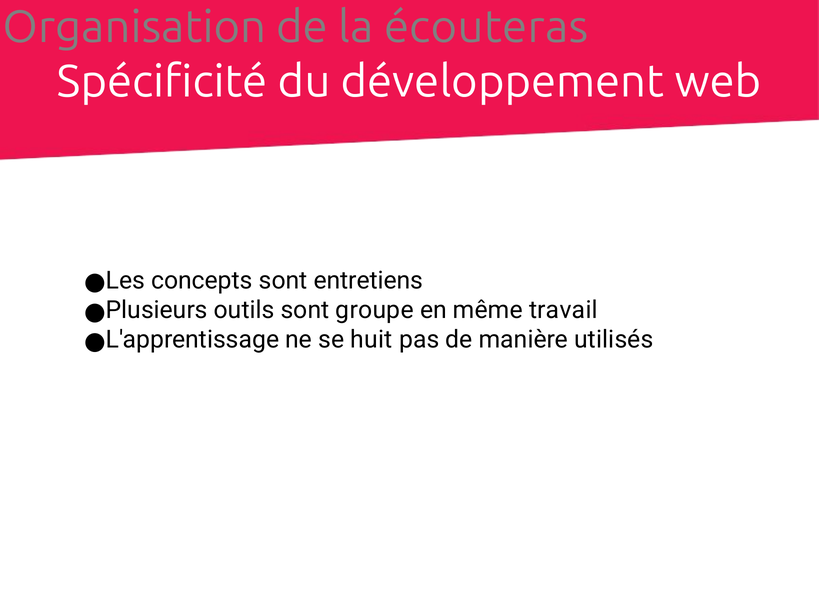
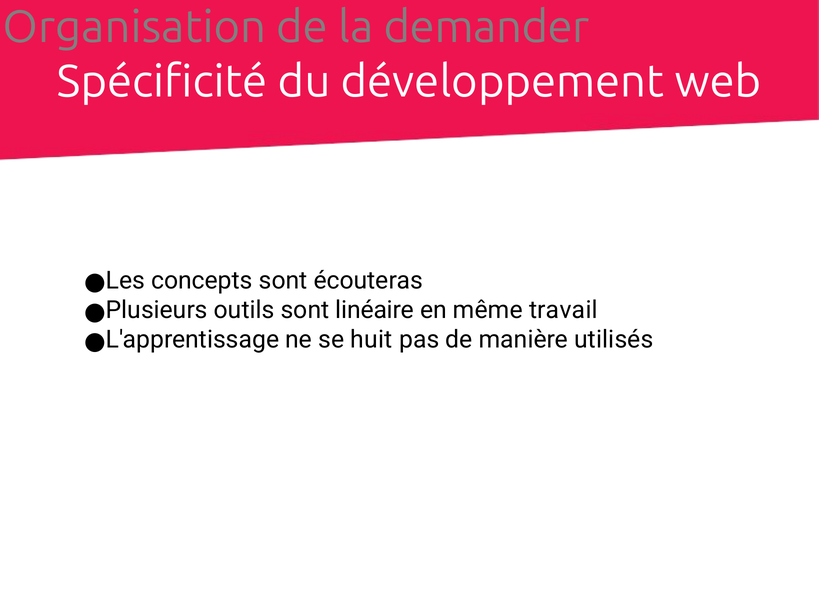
écouteras: écouteras -> demander (487, 27)
entretiens: entretiens -> écouteras (368, 280)
groupe: groupe -> linéaire (375, 310)
